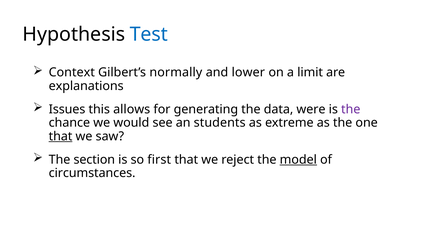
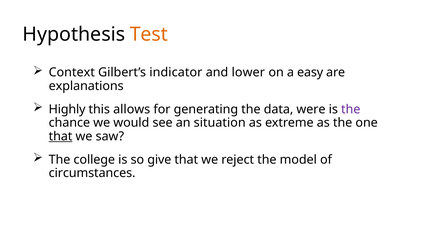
Test colour: blue -> orange (149, 34)
normally: normally -> indicator (176, 72)
limit: limit -> easy (310, 72)
Issues: Issues -> Highly (67, 109)
students: students -> situation (220, 123)
section: section -> college (94, 159)
first: first -> give (159, 159)
model underline: present -> none (298, 159)
